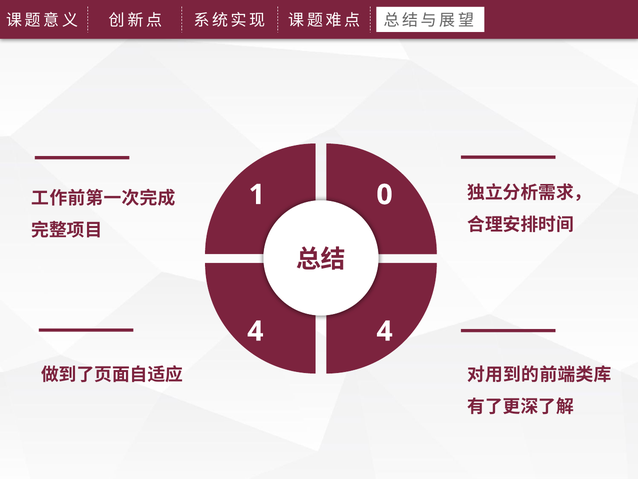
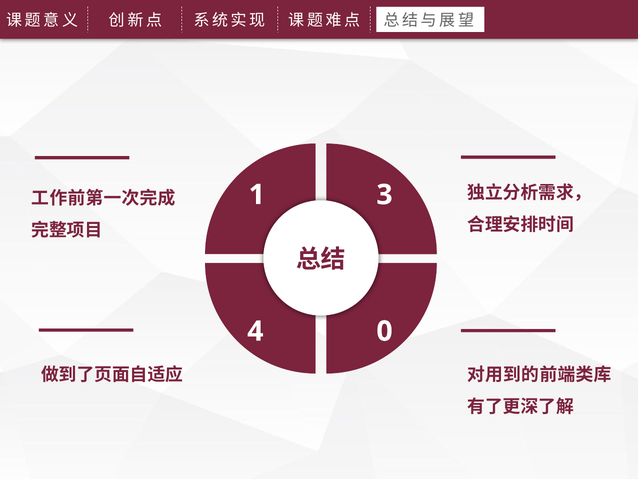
0: 0 -> 3 (385, 195)
4 4: 4 -> 0 (385, 331)
